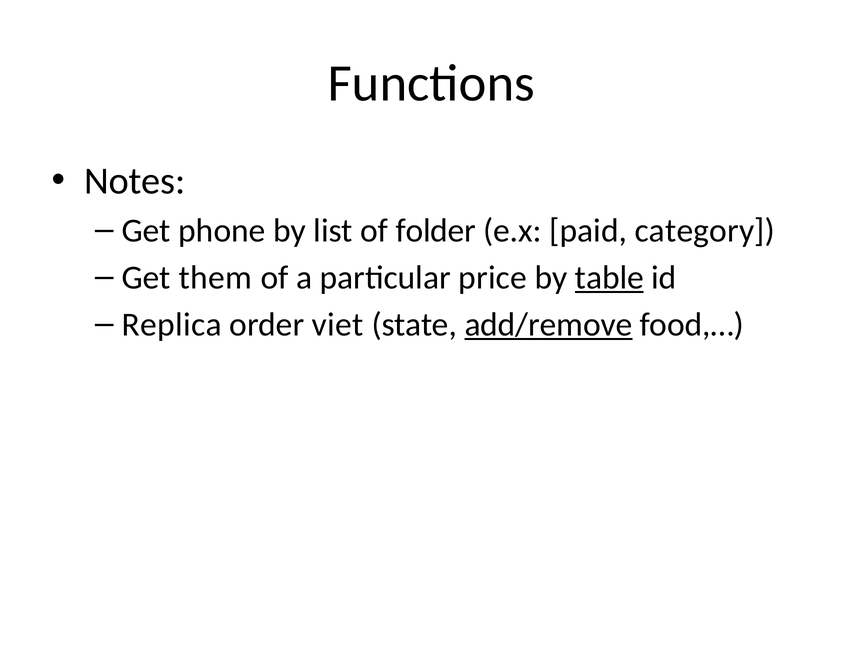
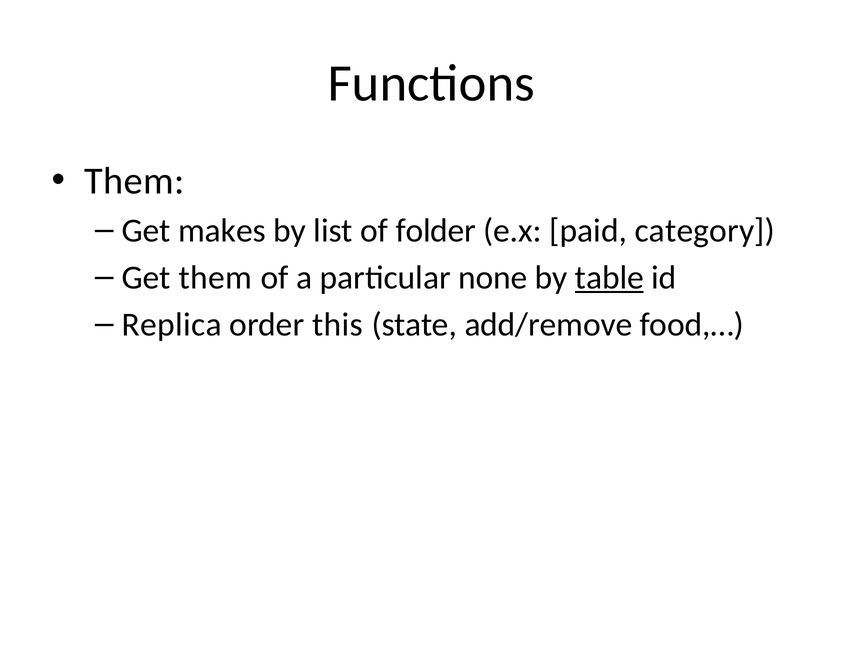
Notes: Notes -> Them (135, 181)
phone: phone -> makes (222, 231)
price: price -> none (493, 278)
viet: viet -> this (338, 325)
add/remove underline: present -> none (548, 325)
